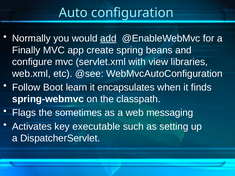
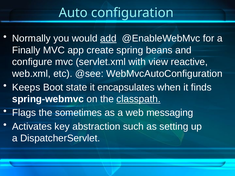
libraries: libraries -> reactive (189, 62)
Follow: Follow -> Keeps (26, 87)
learn: learn -> state (77, 87)
classpath underline: none -> present (139, 99)
executable: executable -> abstraction (96, 127)
